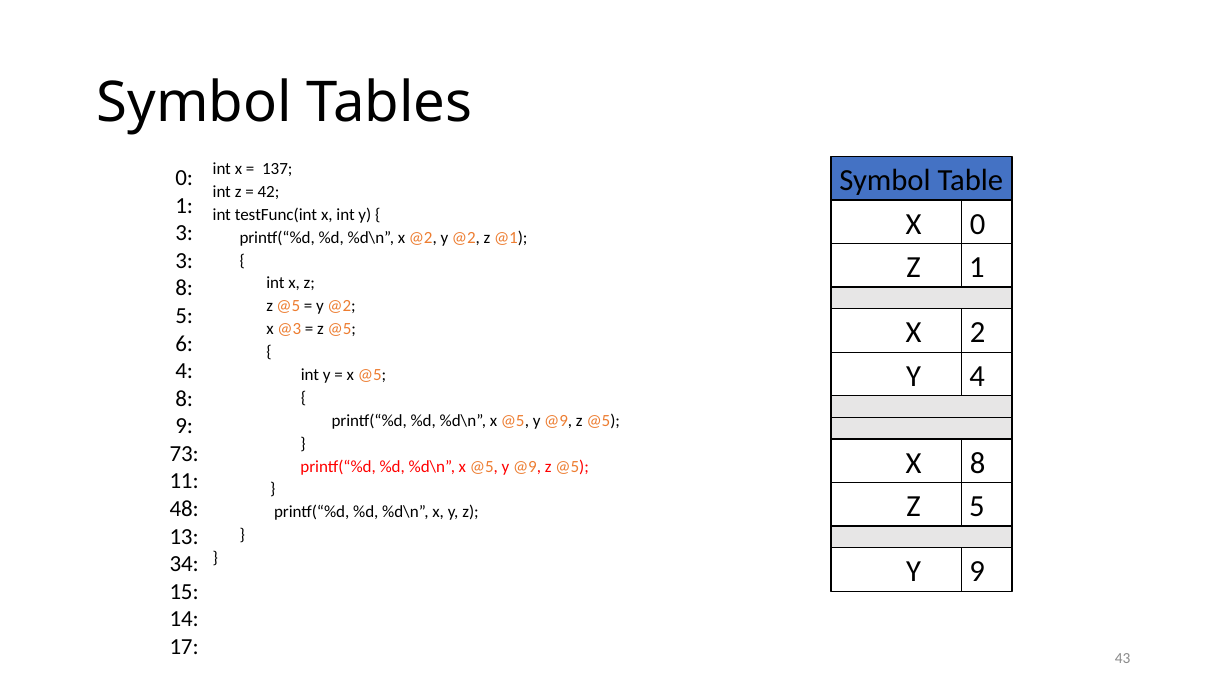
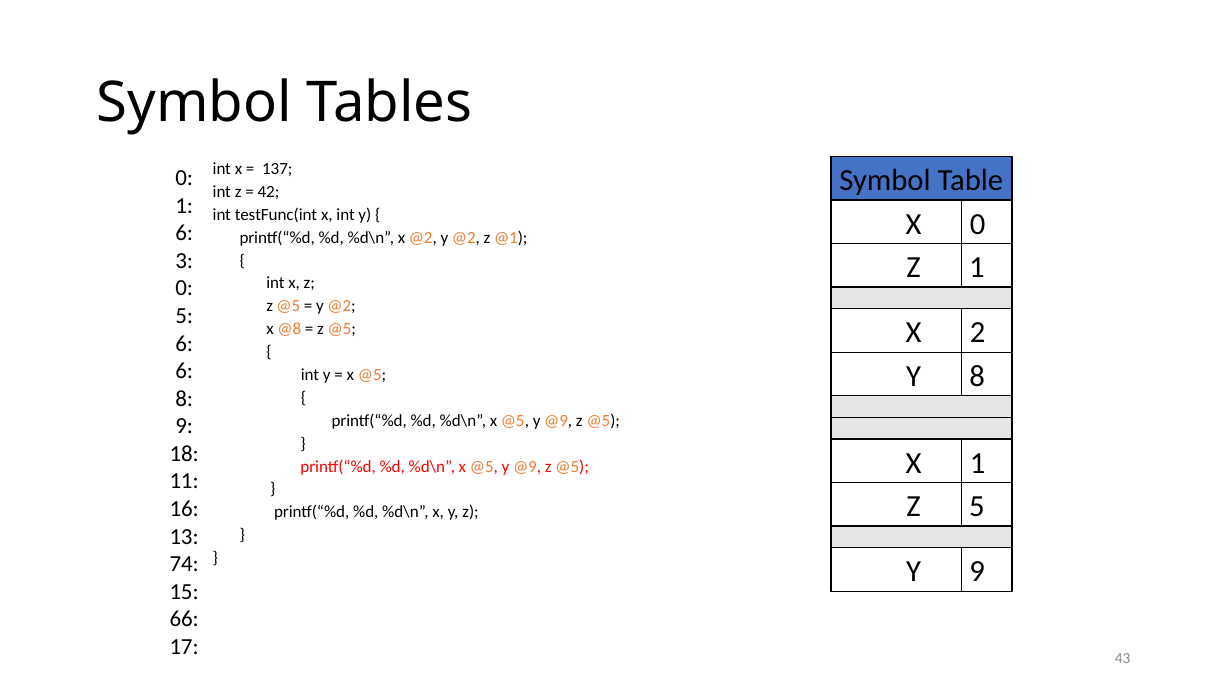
3: 3 -> 6 (184, 233)
8: 8 -> 0 (184, 288)
@3: @3 -> @8 (289, 329)
4: 4 -> 6 (184, 371)
Y 4: 4 -> 8 (977, 376)
73: 73 -> 18 (184, 454)
X 8: 8 -> 1 (978, 463)
48: 48 -> 16 (184, 509)
34: 34 -> 74 (184, 564)
14: 14 -> 66 (184, 619)
